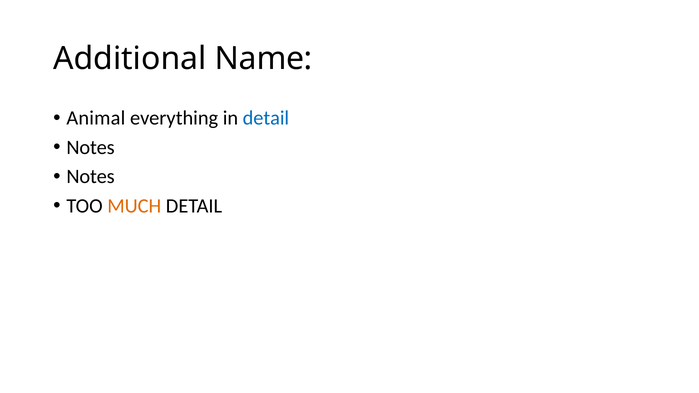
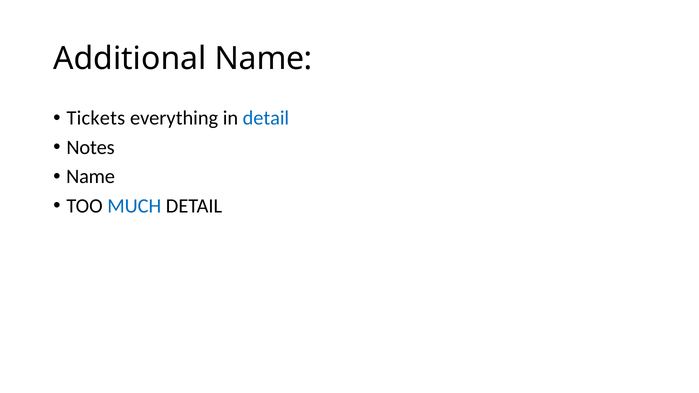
Animal: Animal -> Tickets (96, 118)
Notes: Notes -> Name (91, 177)
MUCH colour: orange -> blue (134, 206)
